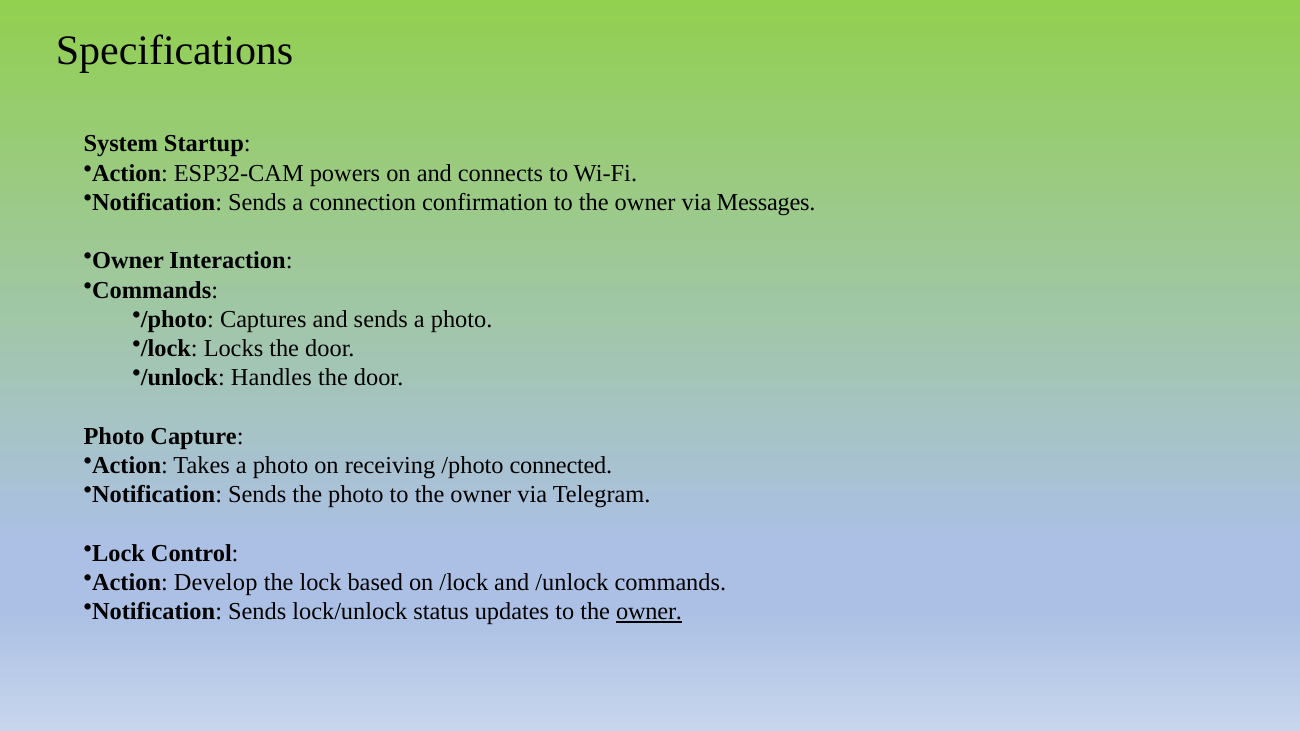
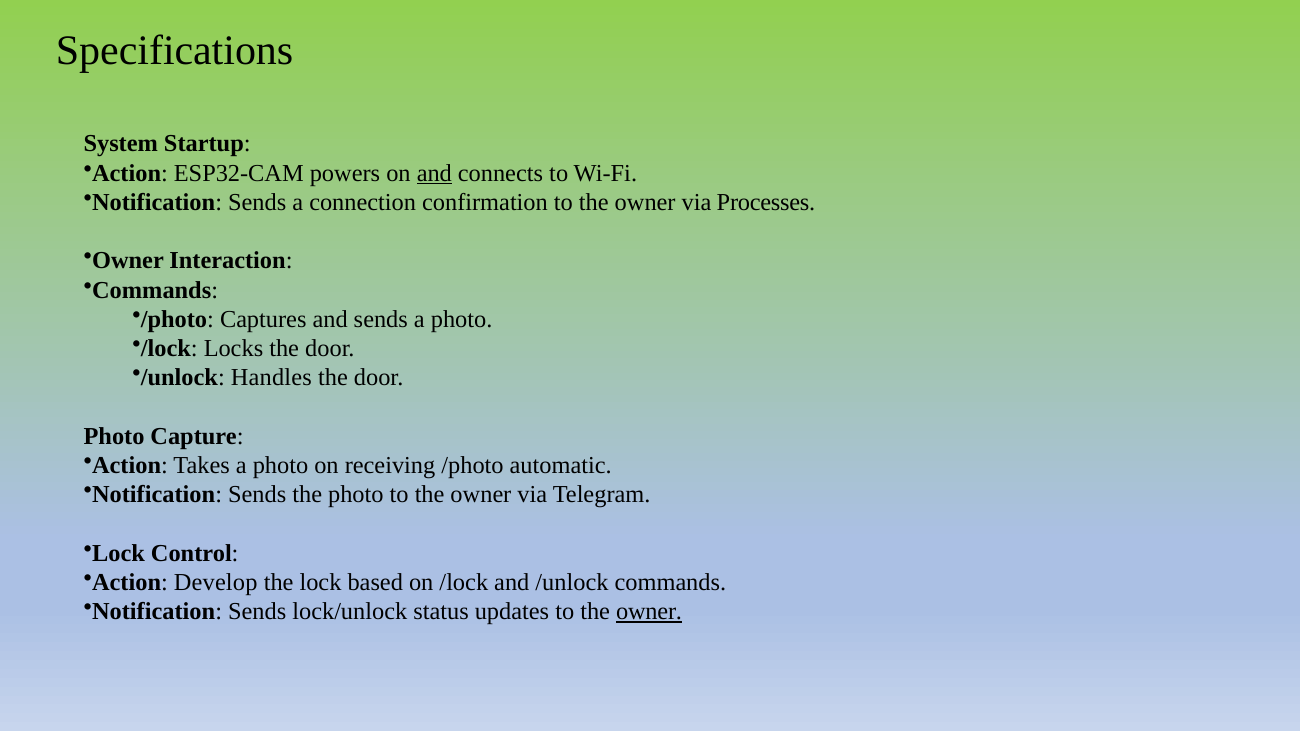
and underline: none -> present (434, 173)
Messages: Messages -> Processes (766, 202)
connected: connected -> automatic (561, 466)
